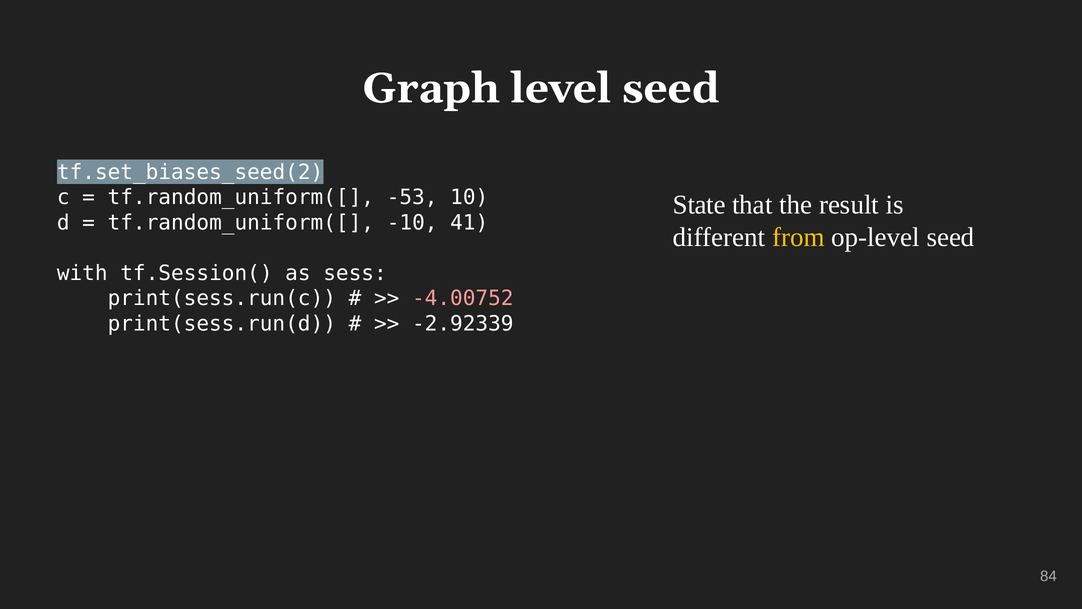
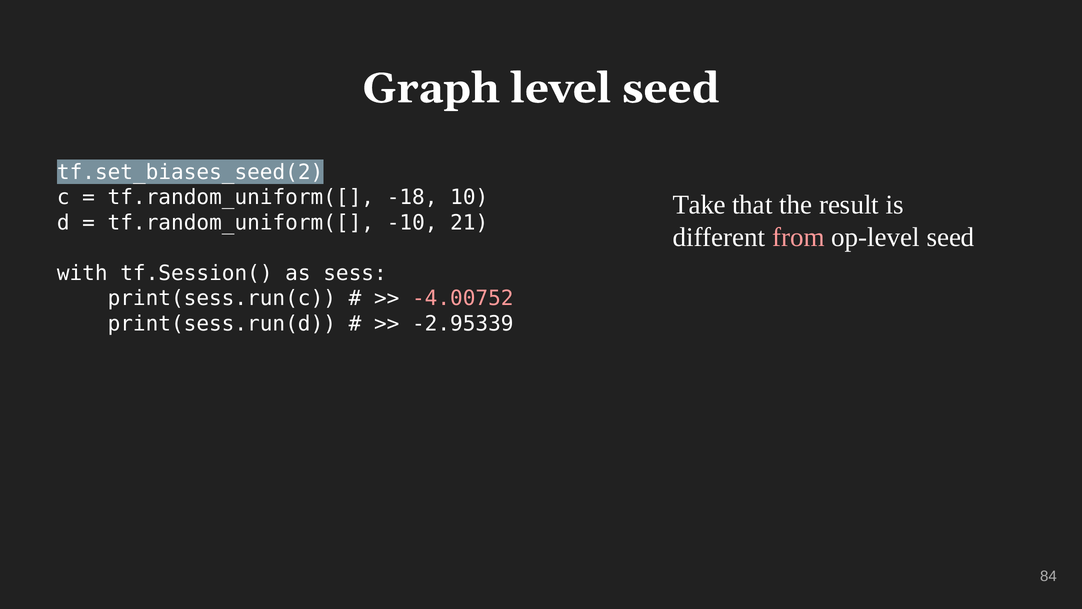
-53: -53 -> -18 (412, 197)
State: State -> Take (699, 204)
41: 41 -> 21 (469, 223)
from colour: yellow -> pink (798, 237)
-2.92339: -2.92339 -> -2.95339 (463, 324)
